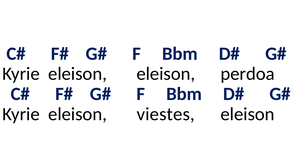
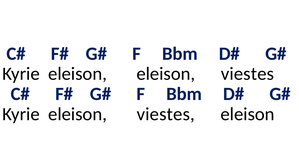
eleison eleison perdoa: perdoa -> viestes (247, 74)
